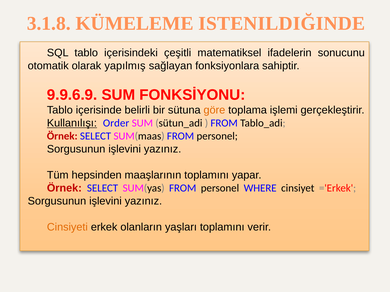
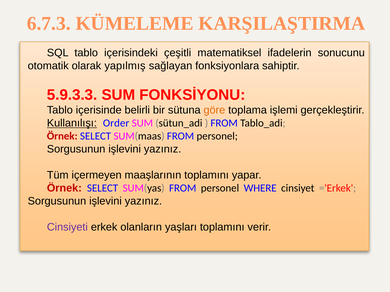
3.1.8: 3.1.8 -> 6.7.3 (49, 23)
ISTENILDIĞINDE: ISTENILDIĞINDE -> KARŞILAŞTIRMA (282, 23)
9.9.6.9: 9.9.6.9 -> 5.9.3.3 (72, 95)
hepsinden: hepsinden -> içermeyen (97, 175)
Cinsiyeti colour: orange -> purple (67, 227)
